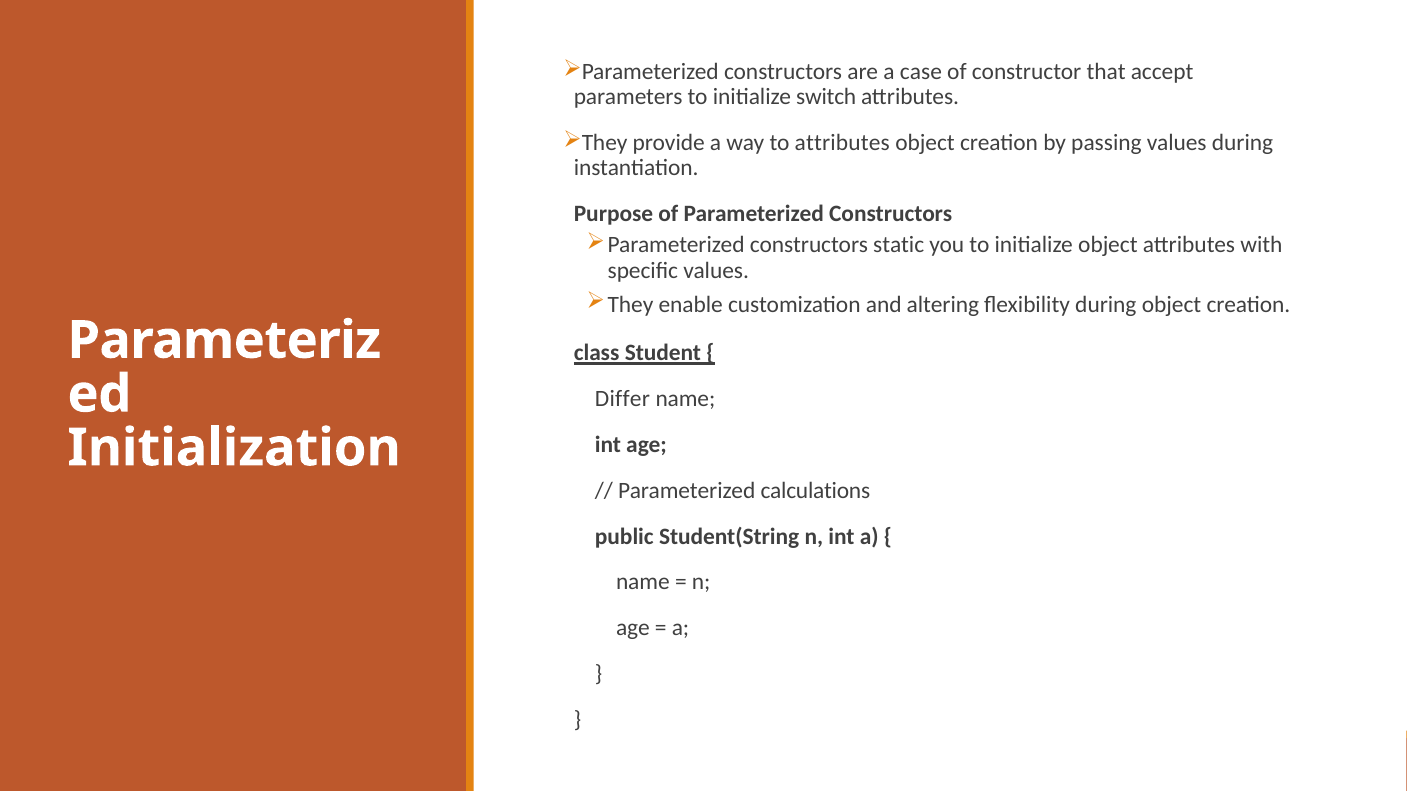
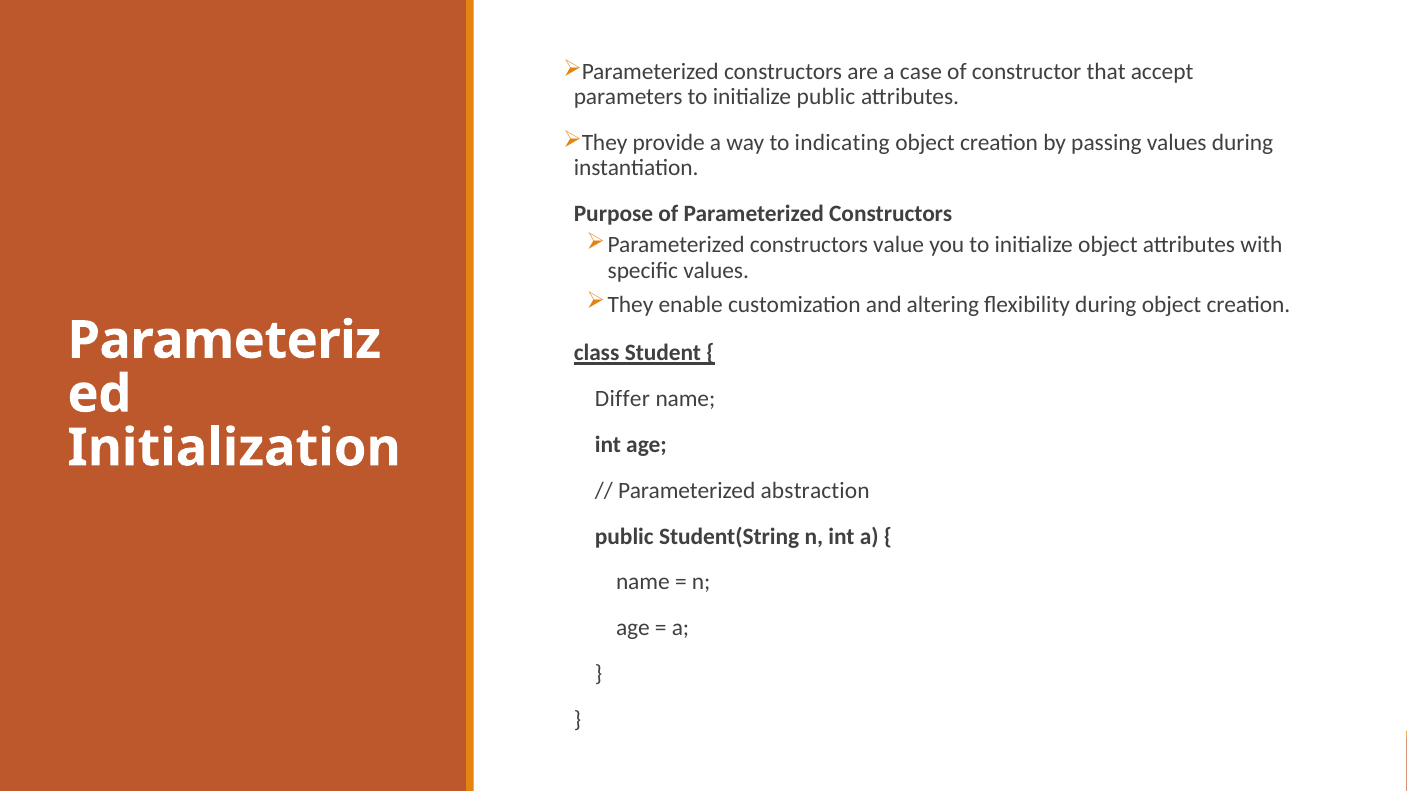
initialize switch: switch -> public (826, 97)
to attributes: attributes -> indicating (842, 143)
static: static -> value (899, 245)
calculations: calculations -> abstraction (815, 491)
